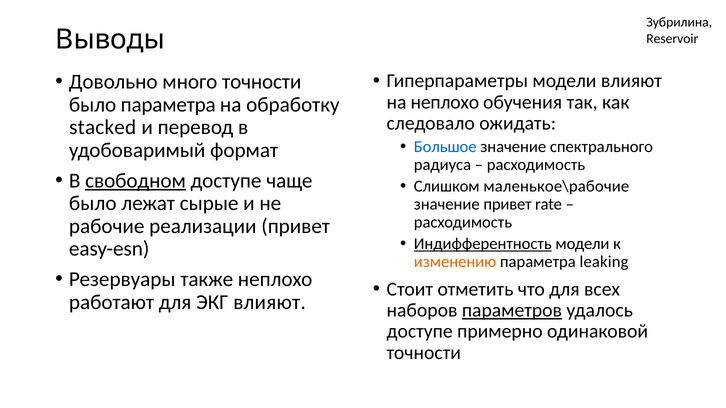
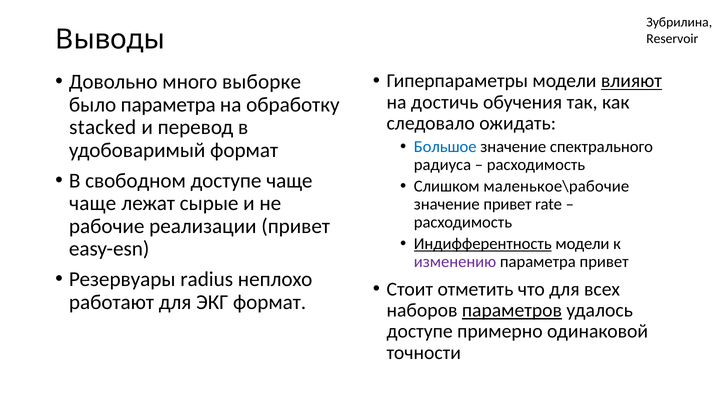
влияют underline: none -> present (631, 81)
много точности: точности -> выборке (262, 82)
на неплохо: неплохо -> достичь (445, 102)
свободном underline: present -> none (136, 181)
было: было -> чаще (93, 204)
изменению colour: orange -> purple (455, 262)
параметра leaking: leaking -> привет (604, 262)
также: также -> radius (207, 280)
ЭКГ влияют: влияют -> формат (270, 302)
